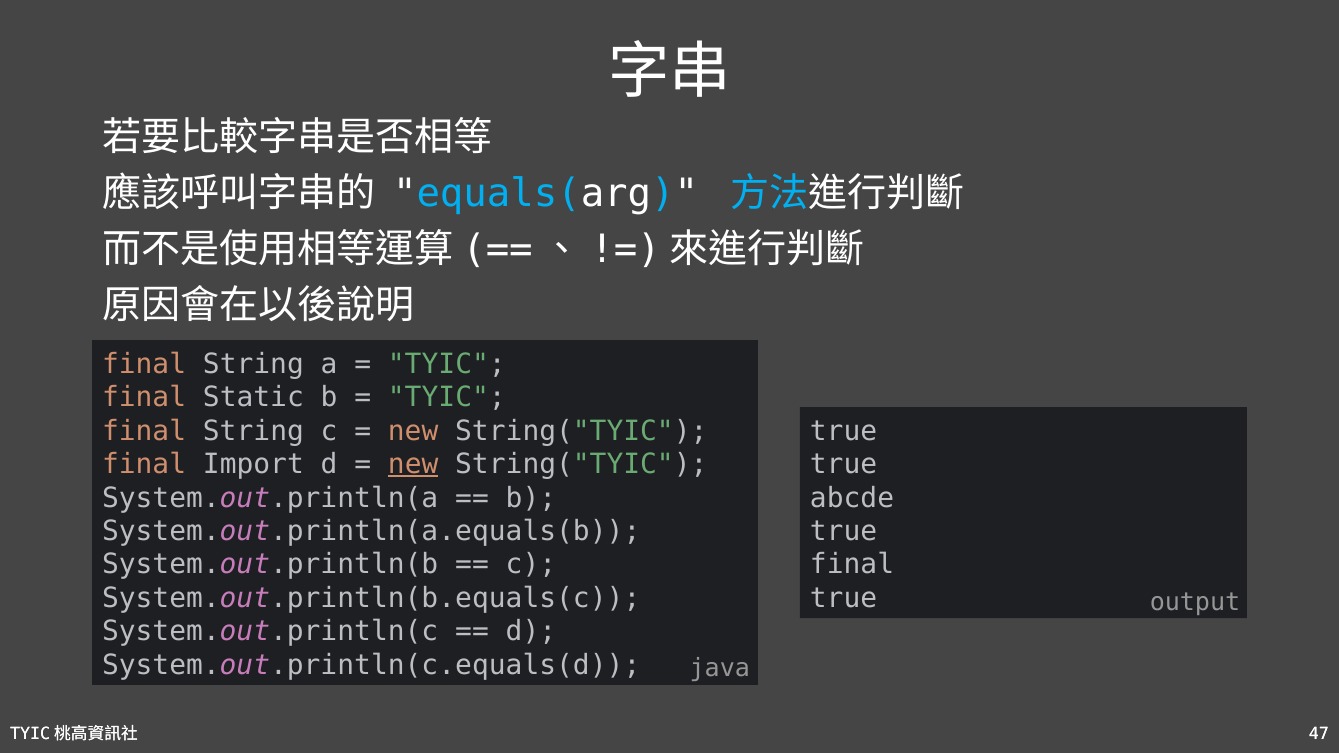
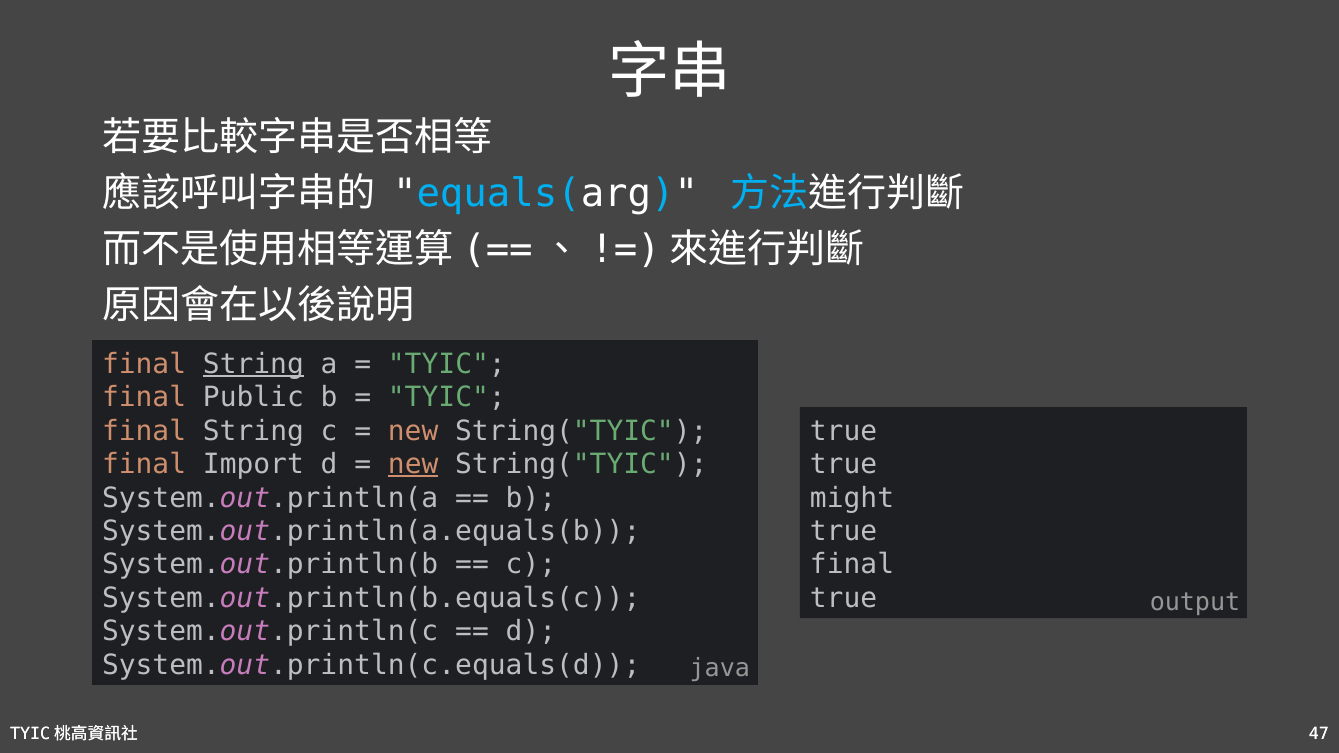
String underline: none -> present (253, 364)
Static: Static -> Public (253, 397)
abcde: abcde -> might (852, 498)
